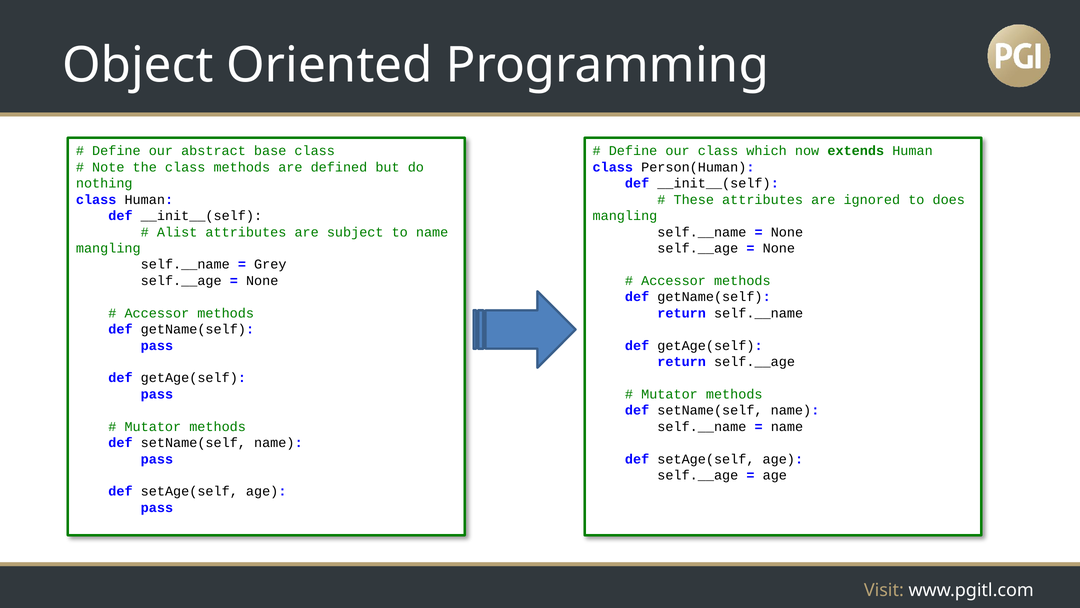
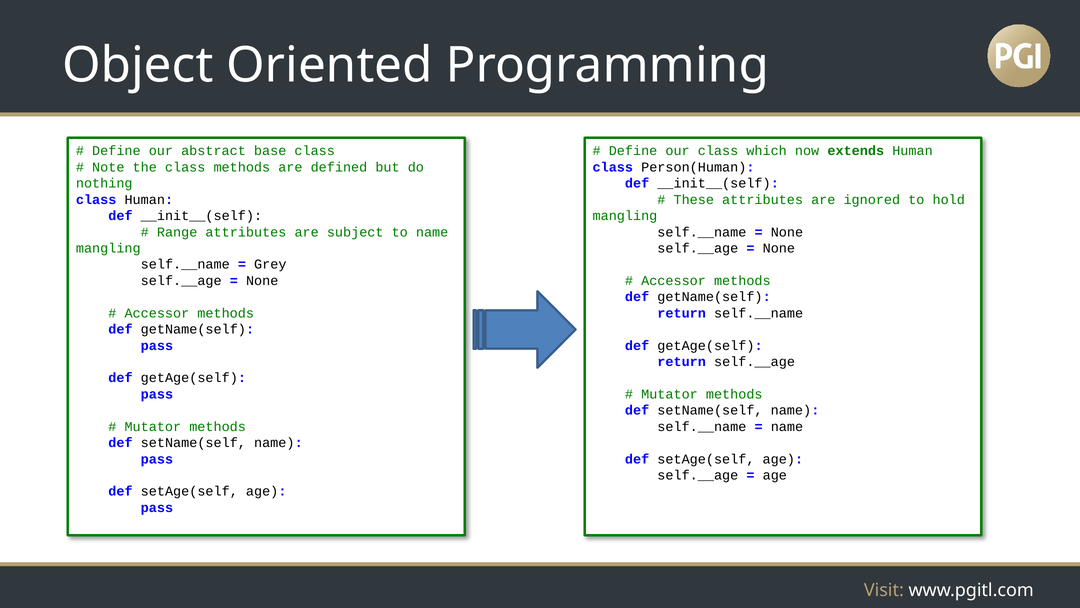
does: does -> hold (949, 199)
Alist: Alist -> Range (177, 232)
